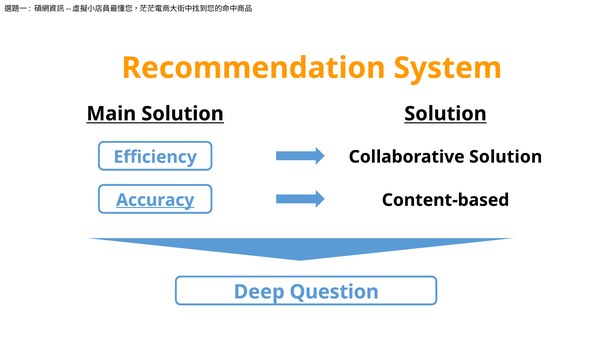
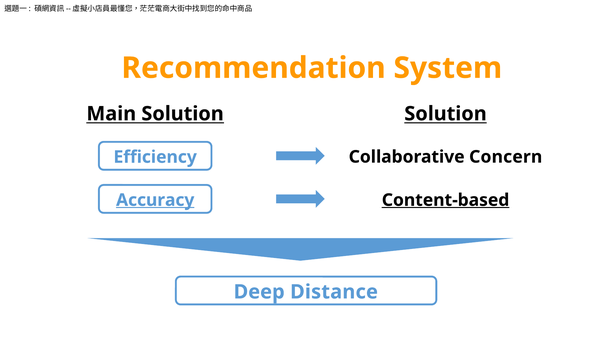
Collaborative Solution: Solution -> Concern (506, 157)
Content-based underline: none -> present (446, 200)
Question: Question -> Distance (334, 292)
